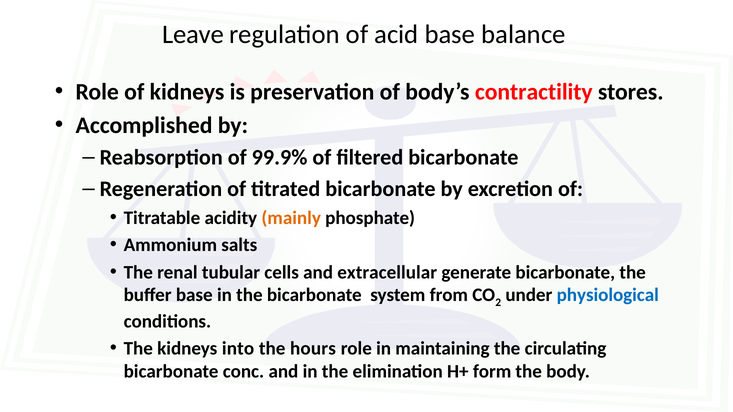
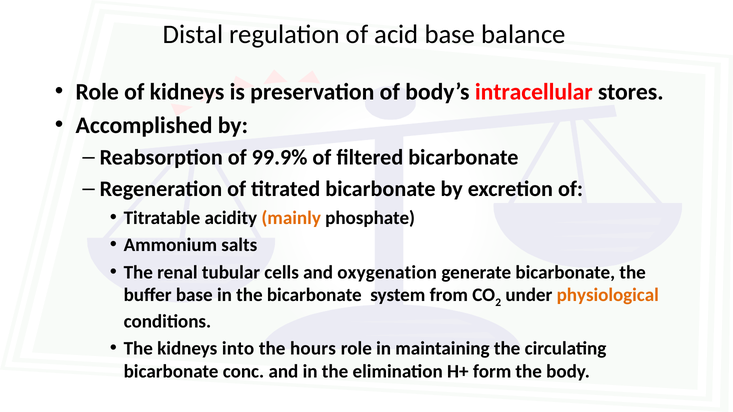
Leave: Leave -> Distal (193, 34)
contractility: contractility -> intracellular (534, 92)
extracellular: extracellular -> oxygenation (387, 272)
physiological colour: blue -> orange (608, 295)
